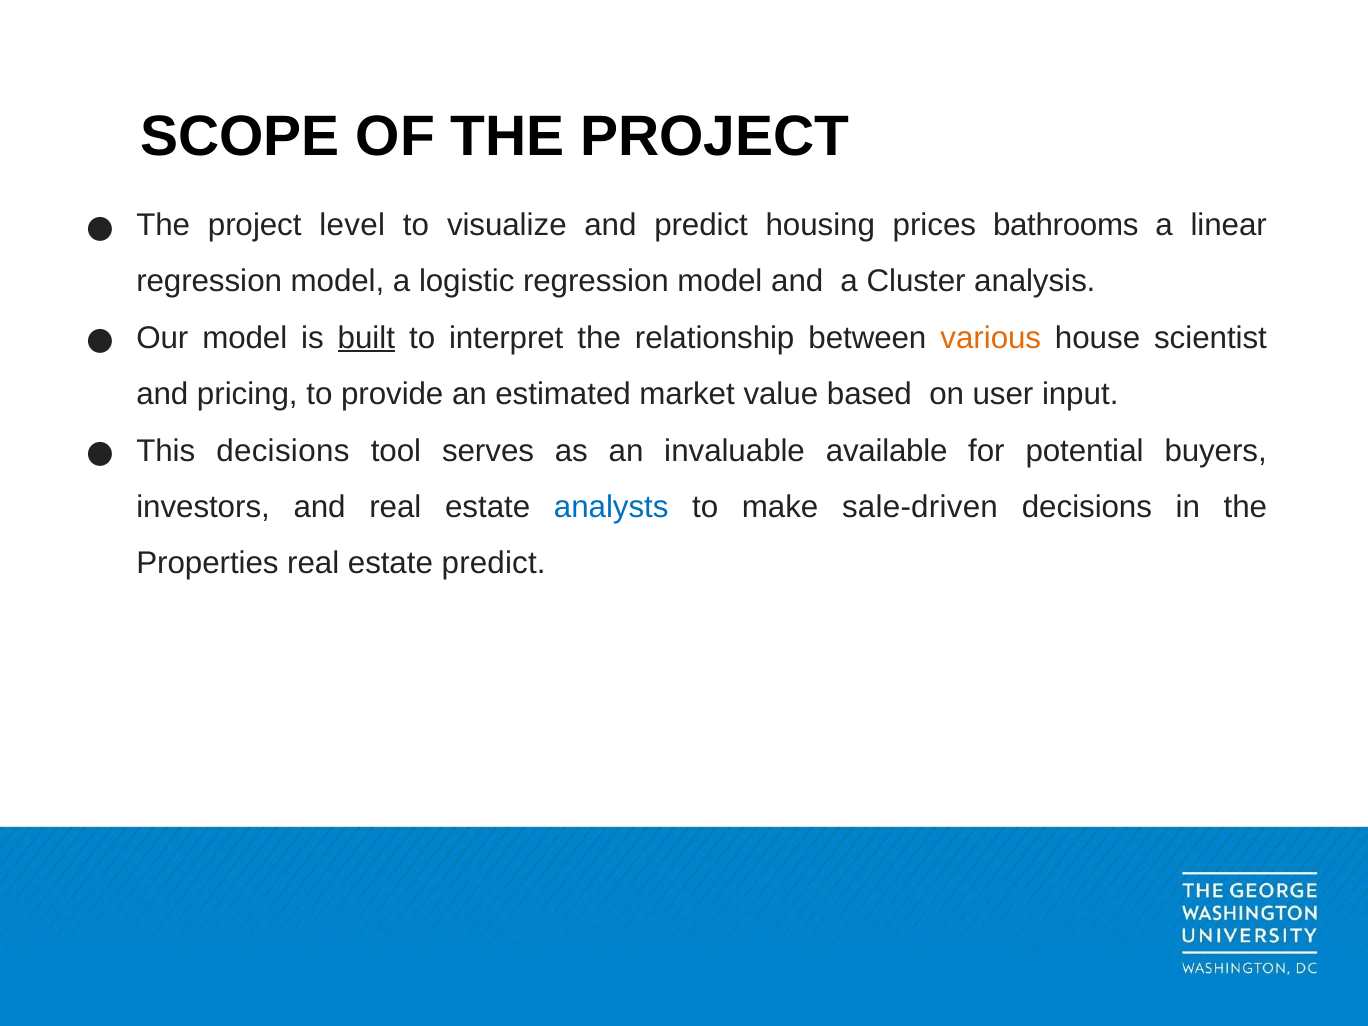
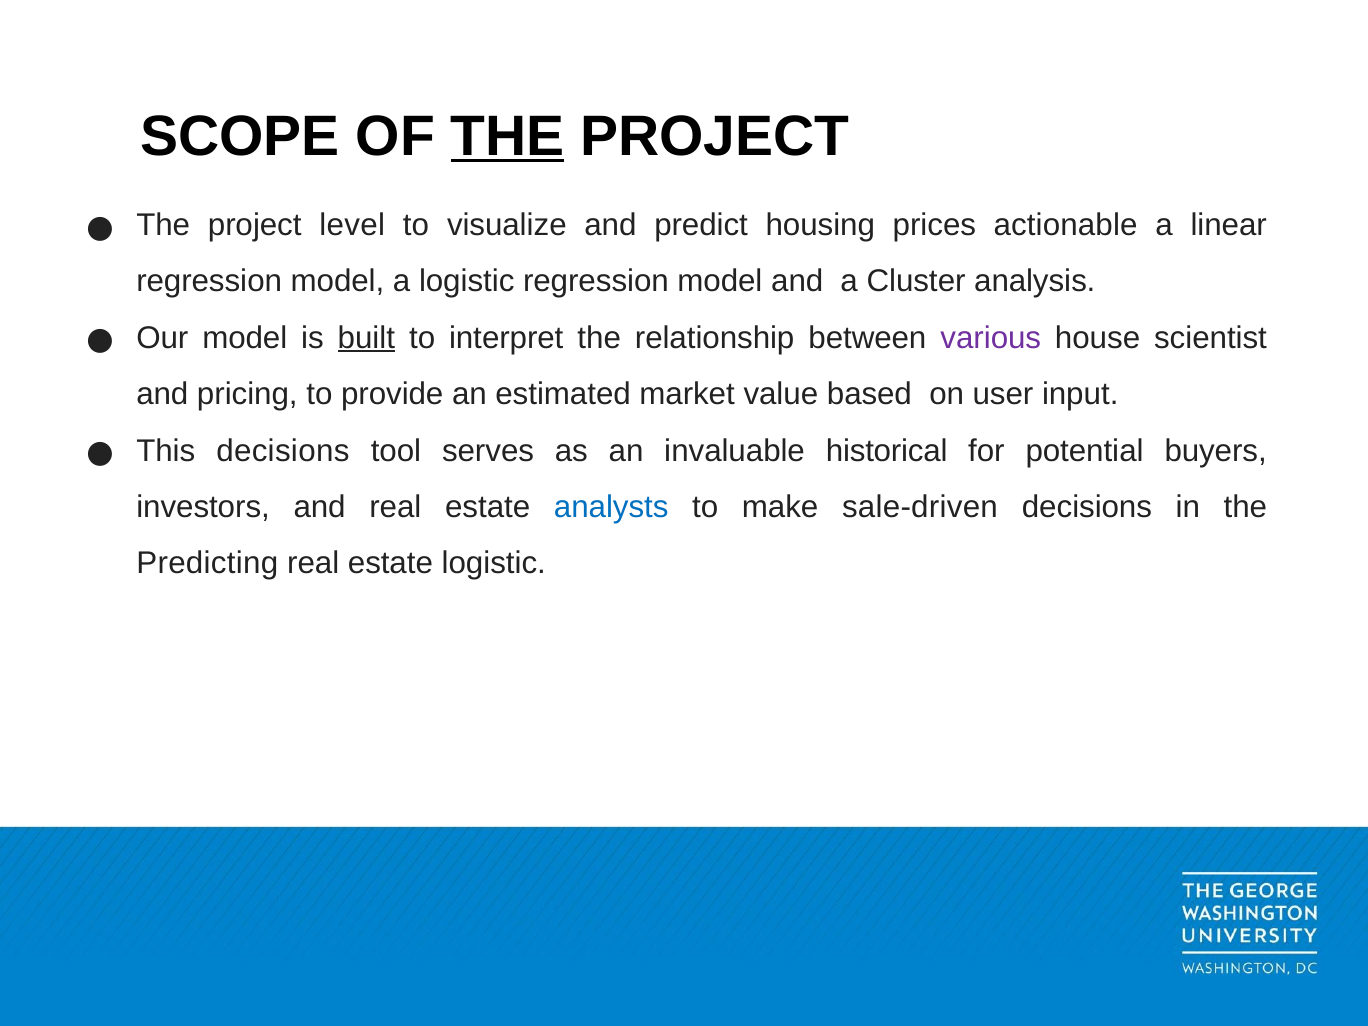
THE underline: none -> present (508, 136)
bathrooms: bathrooms -> actionable (1066, 225)
various colour: orange -> purple (991, 338)
available: available -> historical (887, 451)
Properties: Properties -> Predicting (207, 564)
estate predict: predict -> logistic (494, 564)
